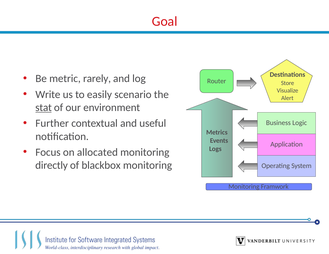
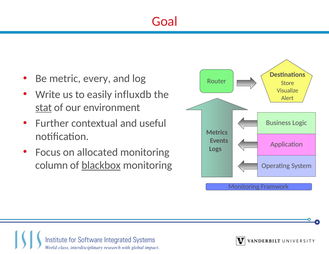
rarely: rarely -> every (97, 79)
scenario: scenario -> influxdb (133, 94)
directly: directly -> column (52, 166)
blackbox underline: none -> present (101, 166)
